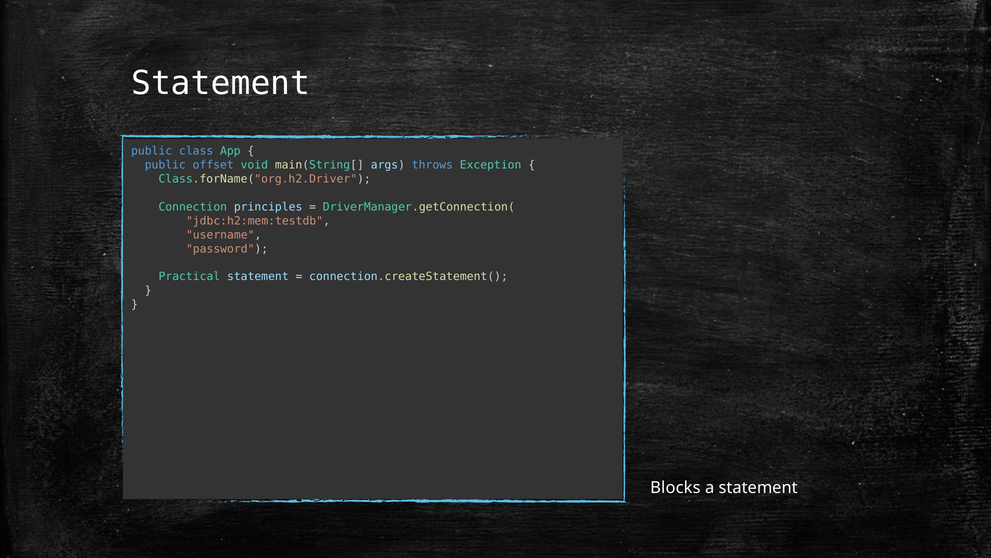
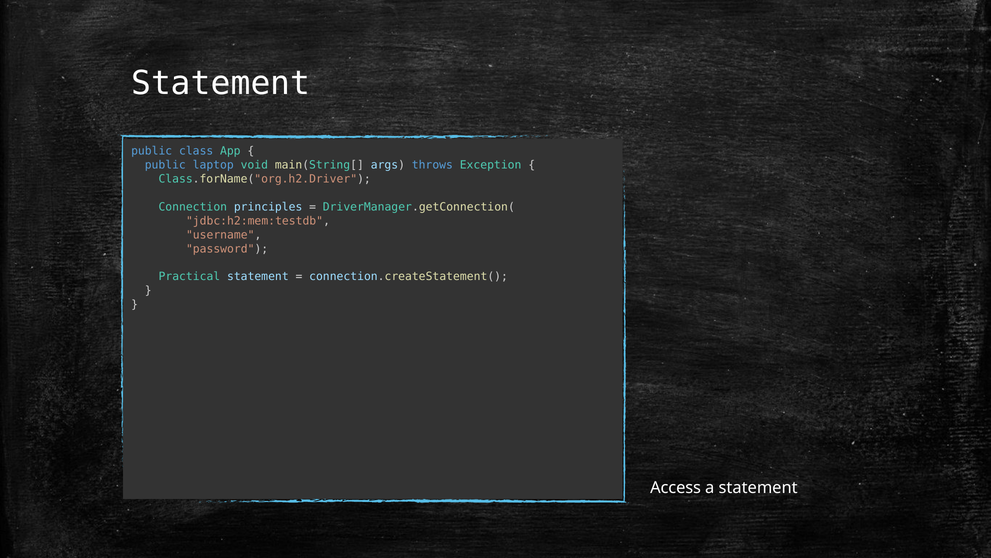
offset: offset -> laptop (213, 165)
Blocks: Blocks -> Access (676, 488)
